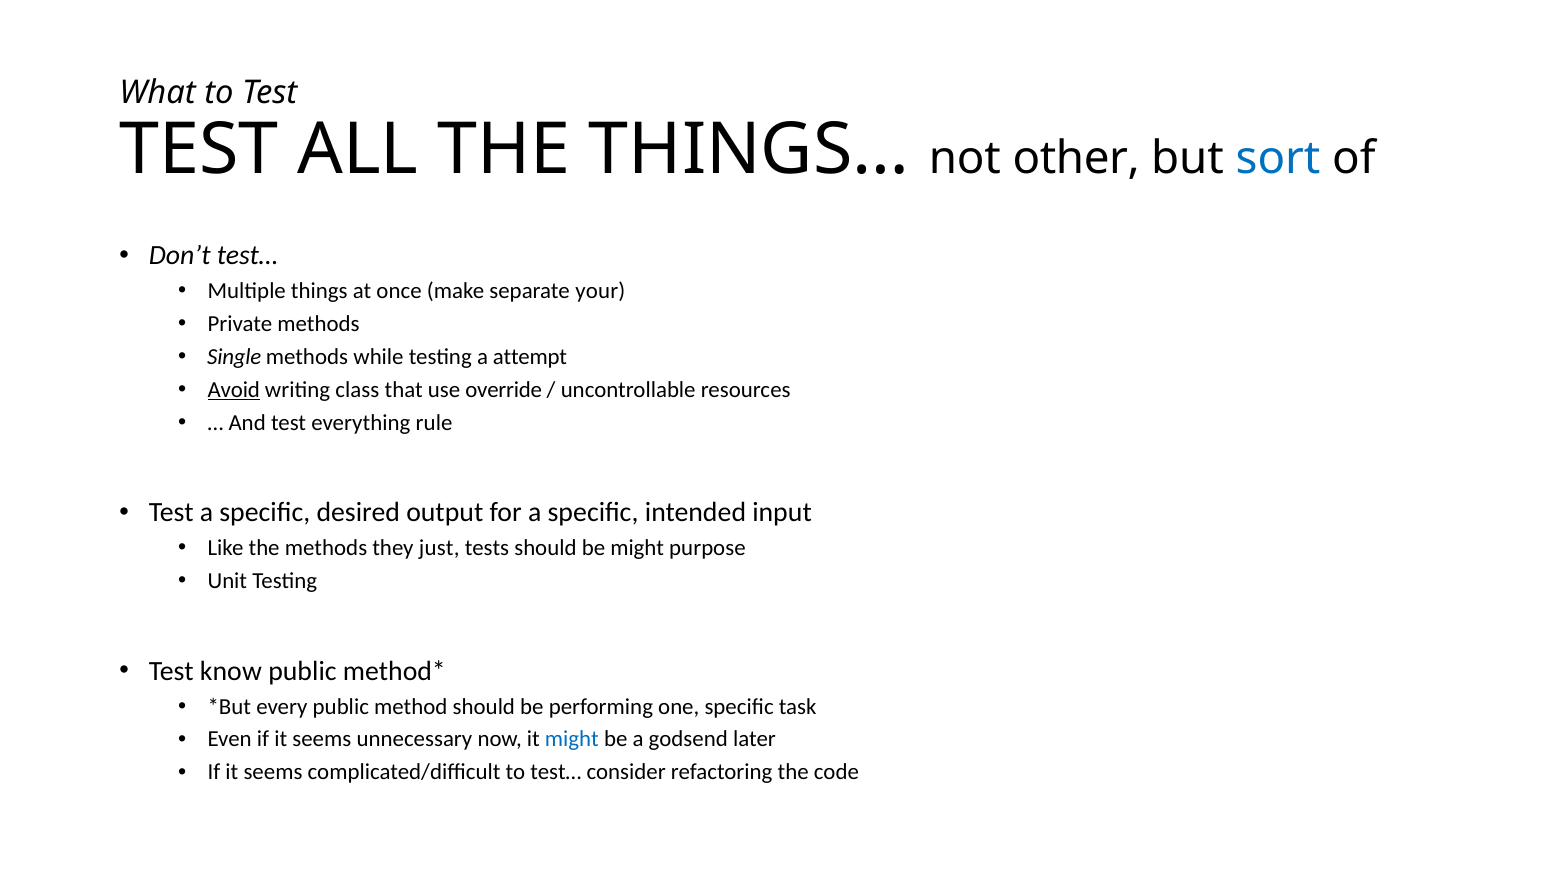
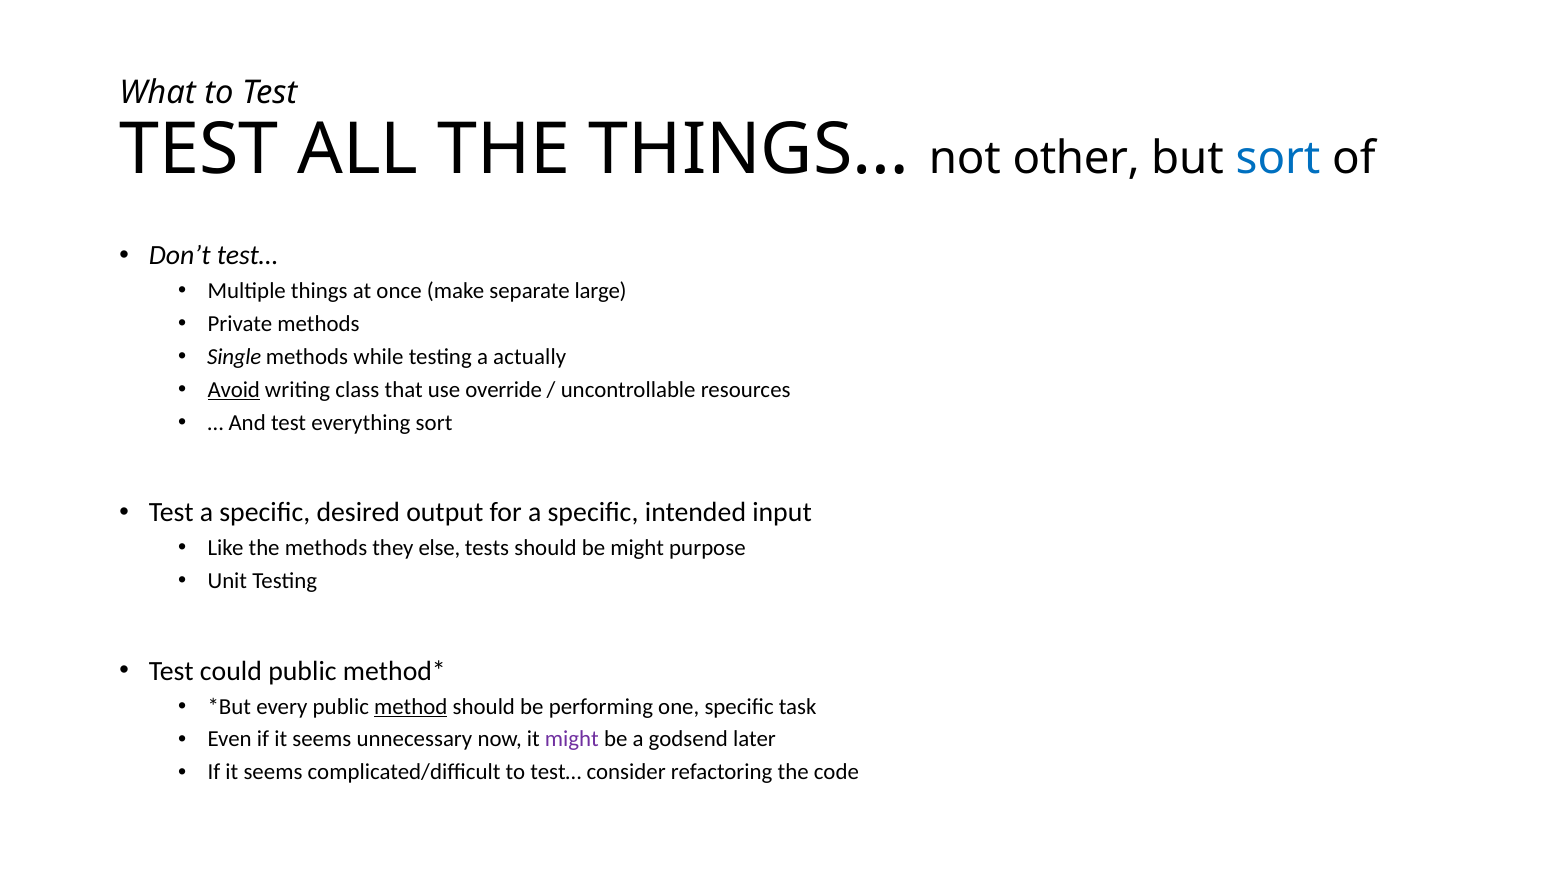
your: your -> large (601, 291)
attempt: attempt -> actually (530, 357)
everything rule: rule -> sort (434, 422)
just: just -> else (439, 548)
know: know -> could (231, 671)
method underline: none -> present (411, 706)
might colour: blue -> purple (572, 739)
